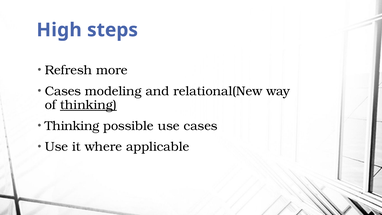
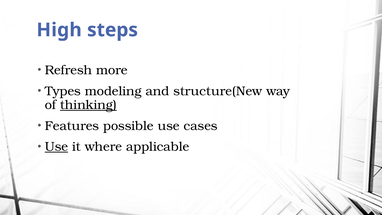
Cases: Cases -> Types (63, 91)
relational(New: relational(New -> structure(New (218, 91)
Thinking: Thinking -> Features (72, 126)
Use underline: none -> present (56, 147)
